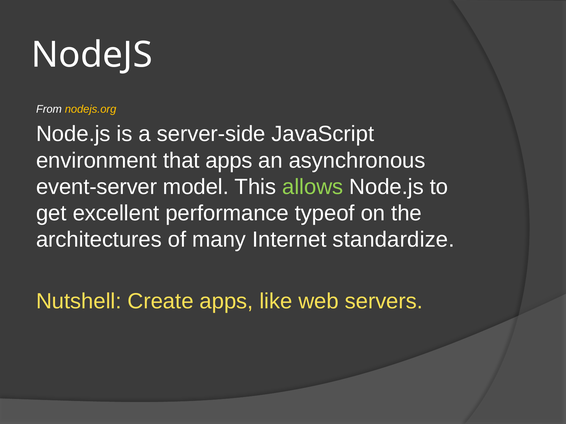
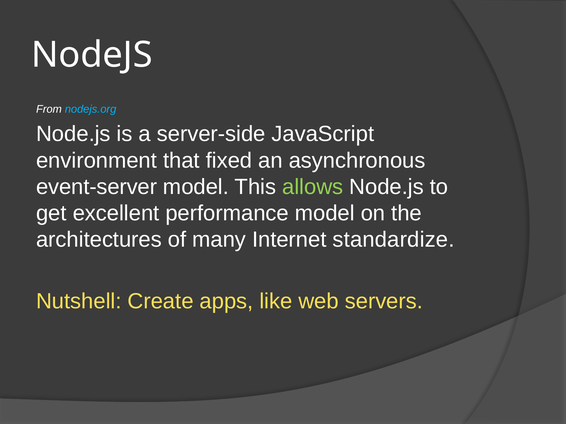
nodejs.org colour: yellow -> light blue (91, 109)
that apps: apps -> fixed (229, 161)
performance typeof: typeof -> model (325, 213)
